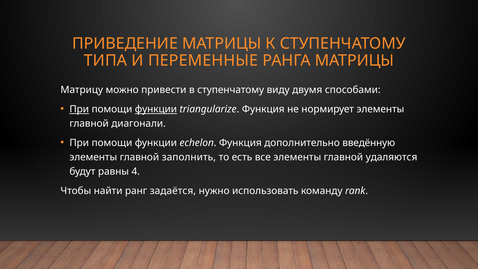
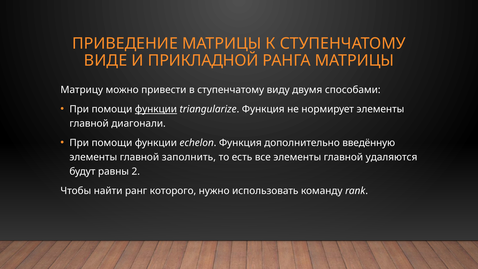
ТИПА: ТИПА -> ВИДЕ (106, 61)
ПЕРЕМЕННЫЕ: ПЕРЕМЕННЫЕ -> ПРИКЛАДНОЙ (203, 61)
При underline: present -> none (79, 109)
4: 4 -> 2 (136, 172)
задаётся: задаётся -> которого (173, 191)
